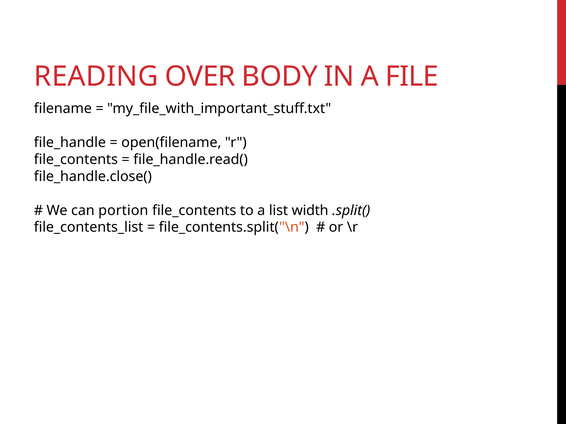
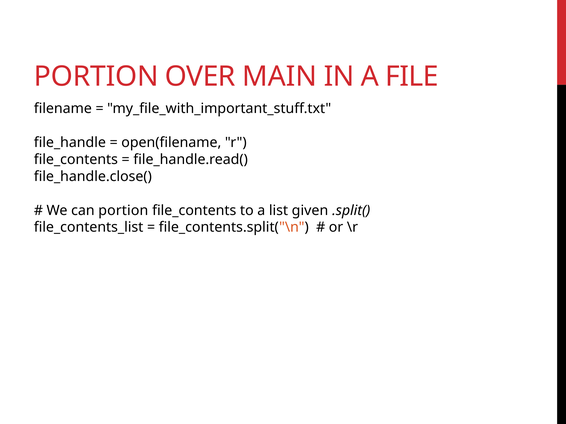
READING: READING -> PORTION (96, 76)
BODY: BODY -> MAIN (280, 76)
width: width -> given (310, 211)
